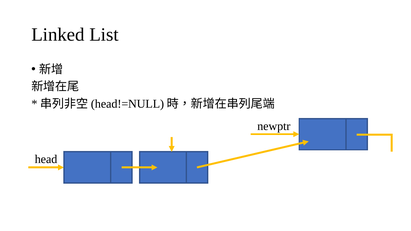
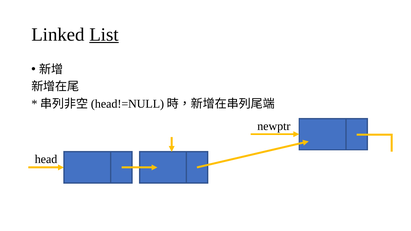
List underline: none -> present (104, 35)
